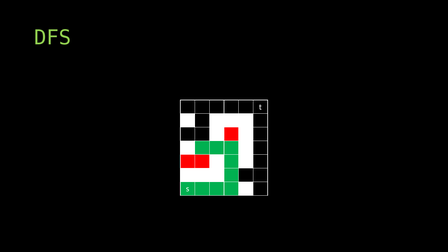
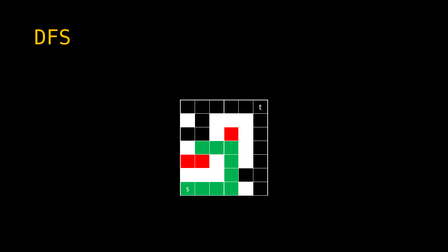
DFS colour: light green -> yellow (53, 38)
